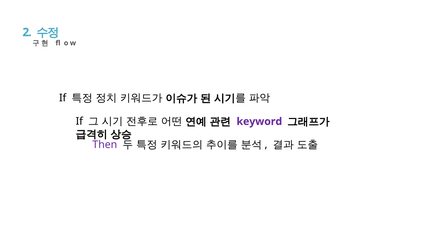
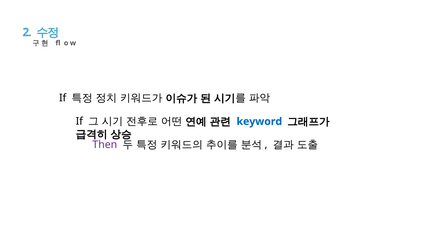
keyword colour: purple -> blue (259, 121)
